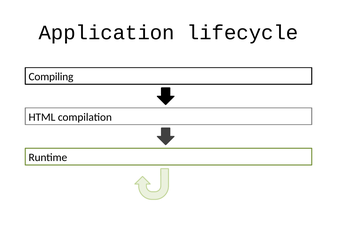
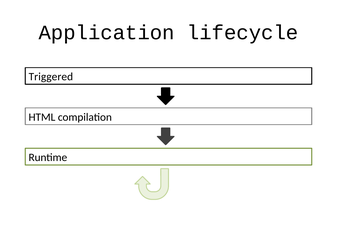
Compiling: Compiling -> Triggered (51, 77)
